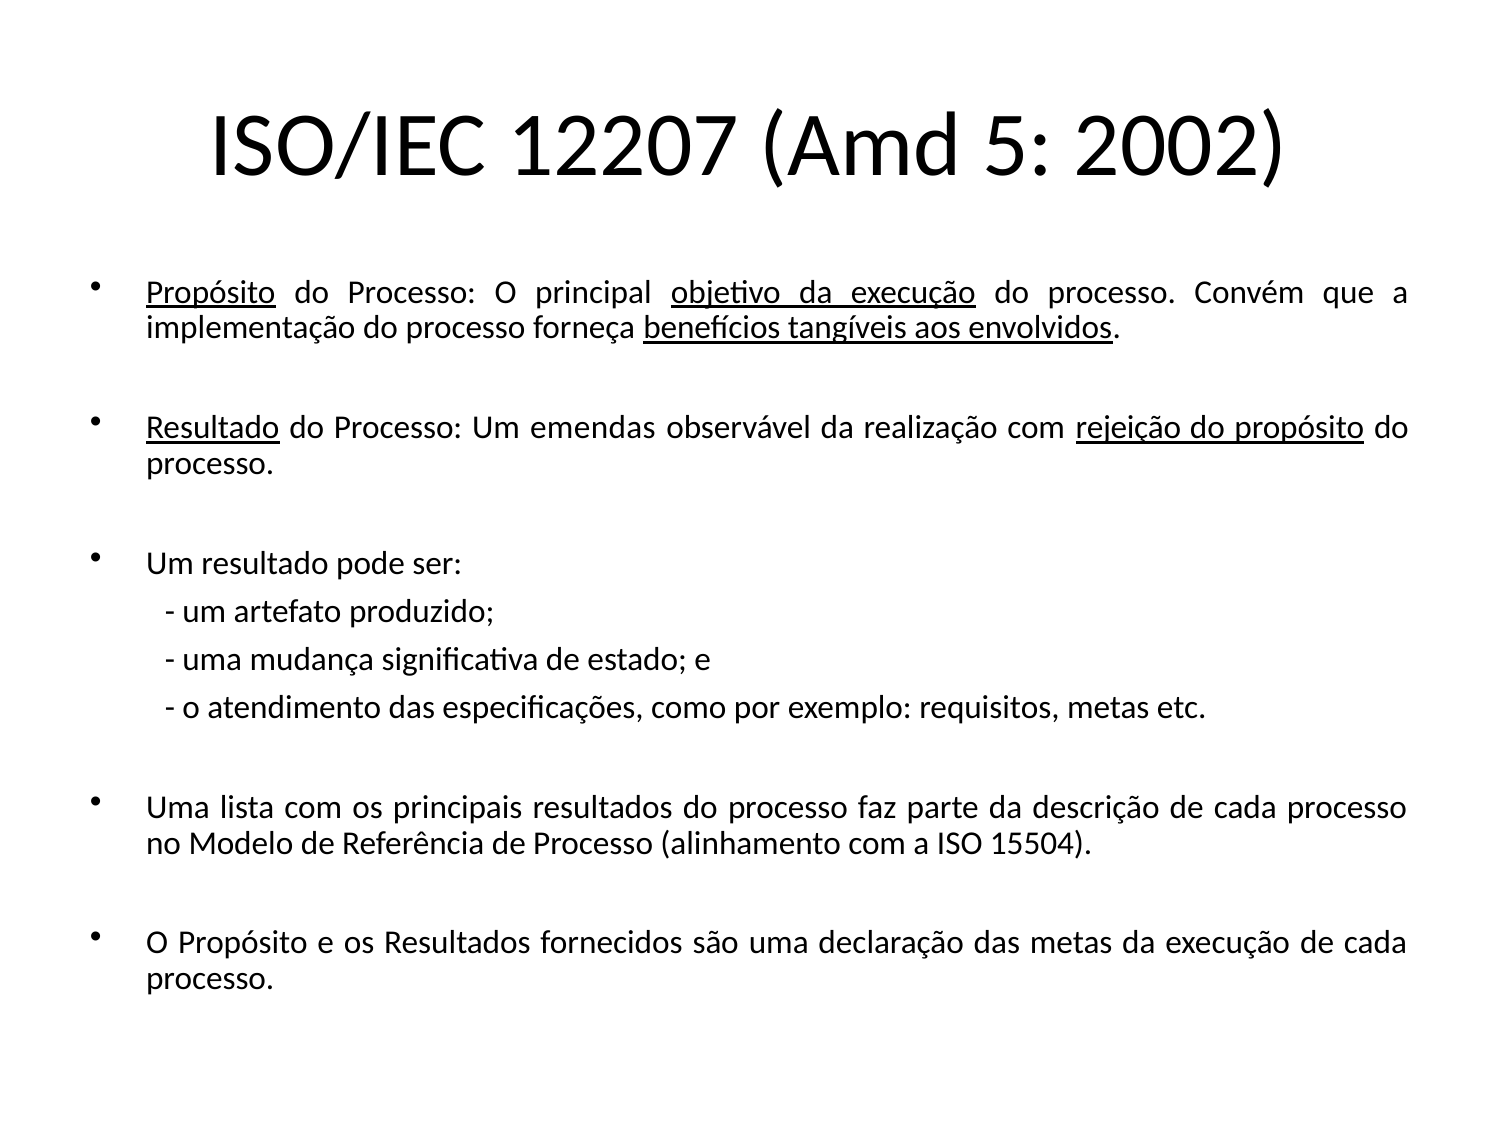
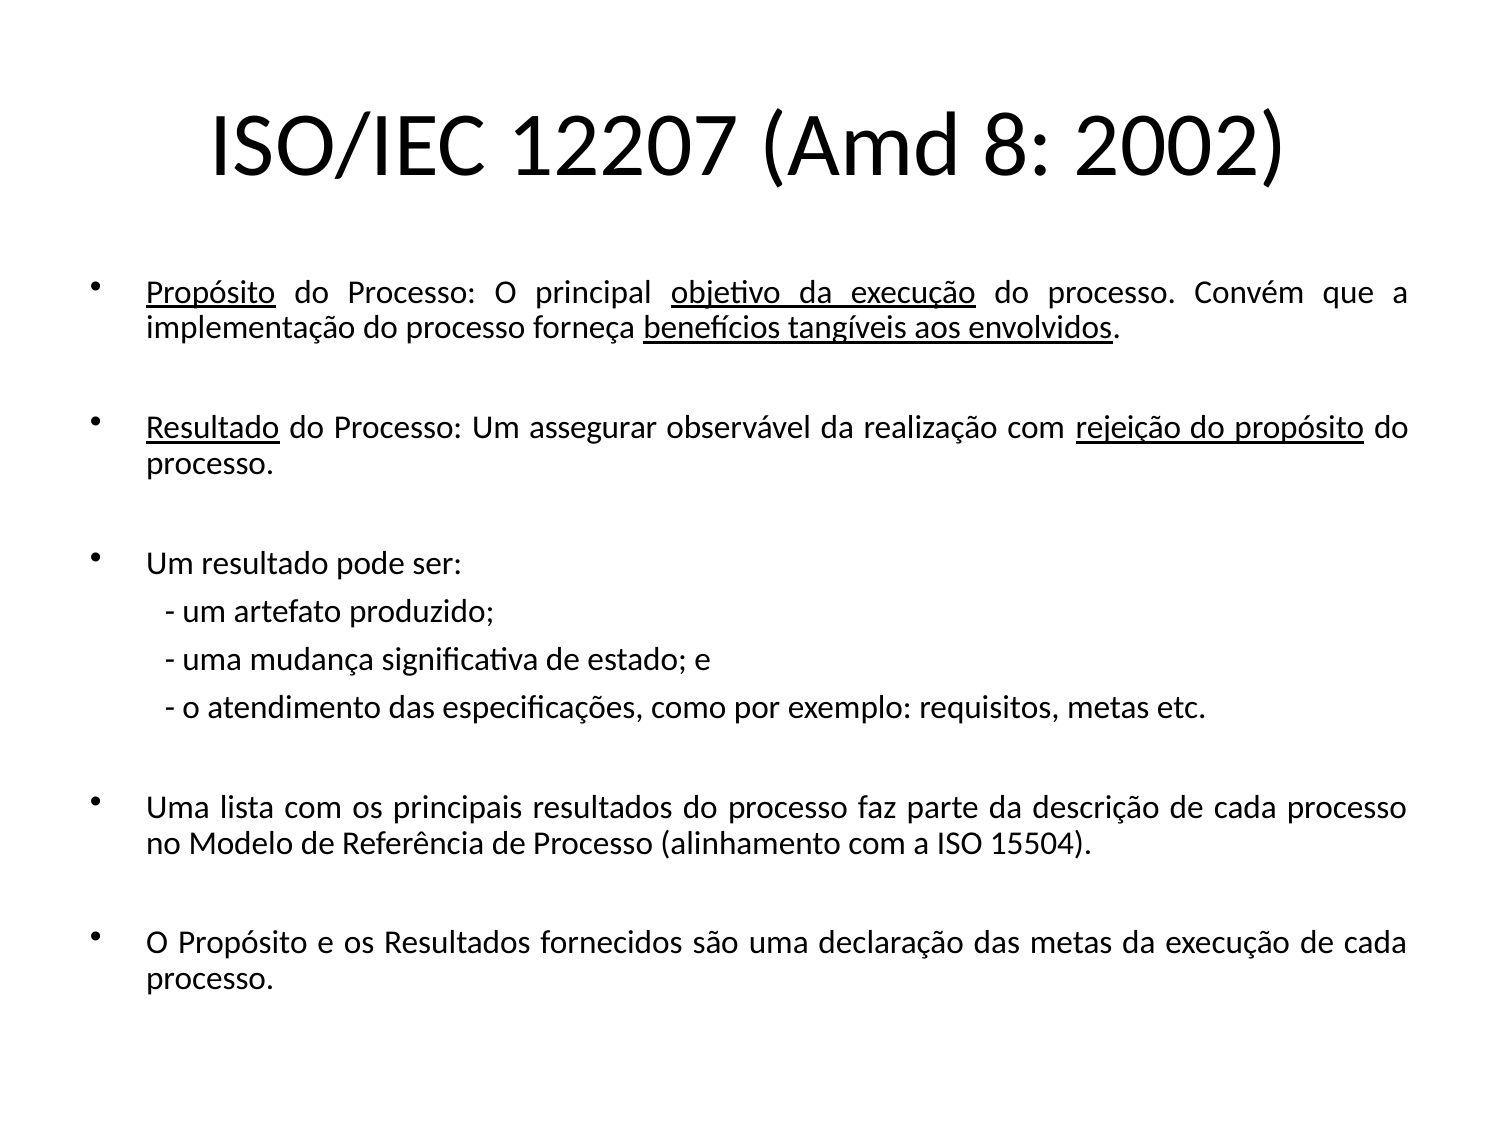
5: 5 -> 8 (1018, 145)
emendas: emendas -> assegurar (593, 428)
